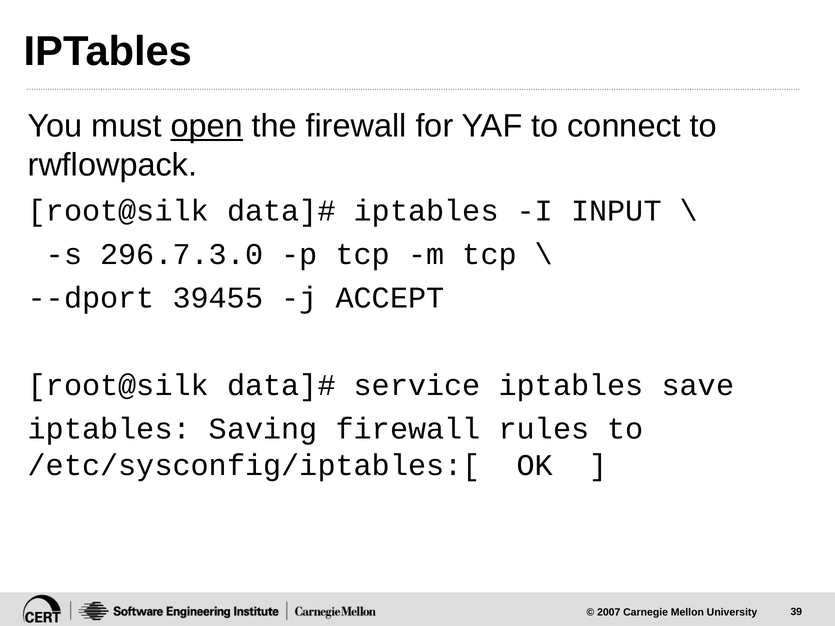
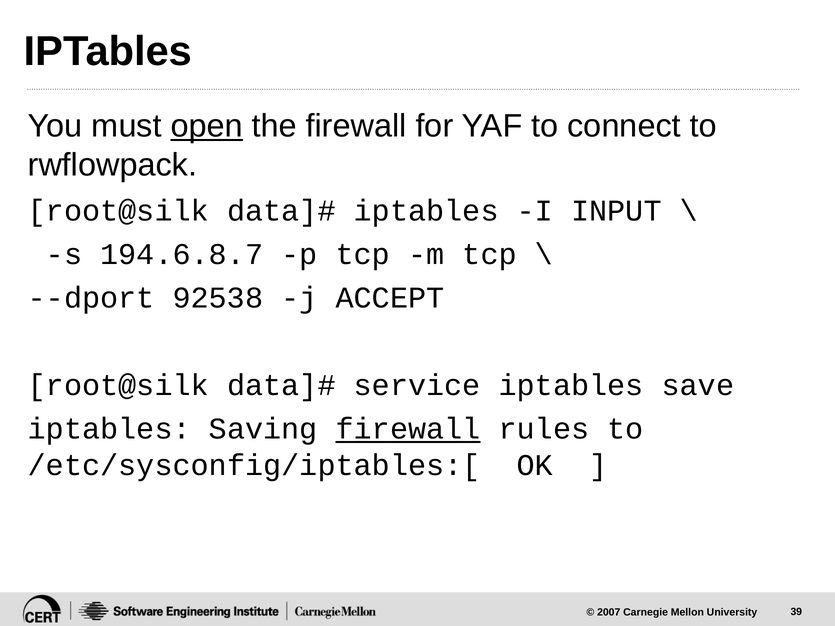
296.7.3.0: 296.7.3.0 -> 194.6.8.7 (182, 254)
39455: 39455 -> 92538 (218, 298)
firewall underline: none -> present (408, 429)
